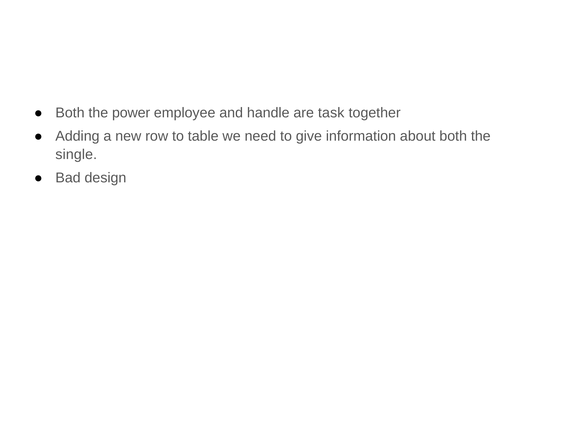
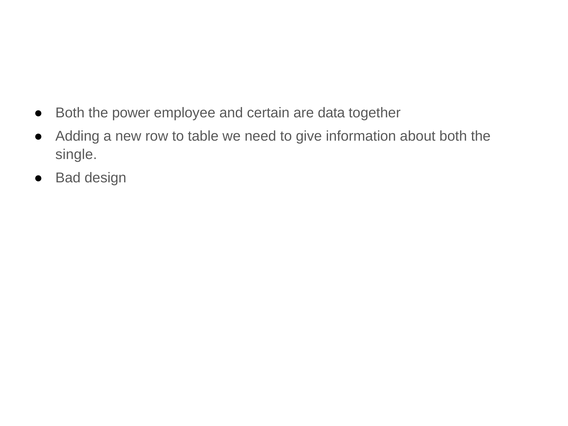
handle: handle -> certain (268, 113)
task: task -> data (331, 113)
